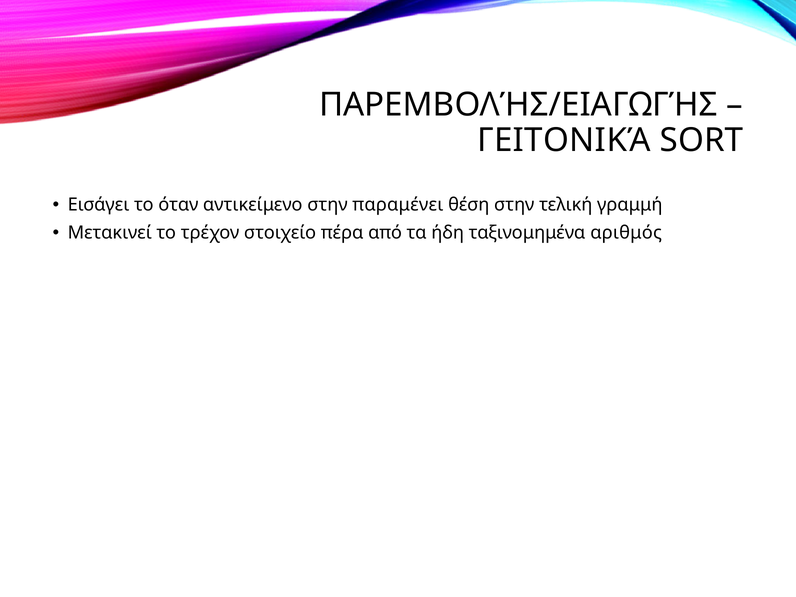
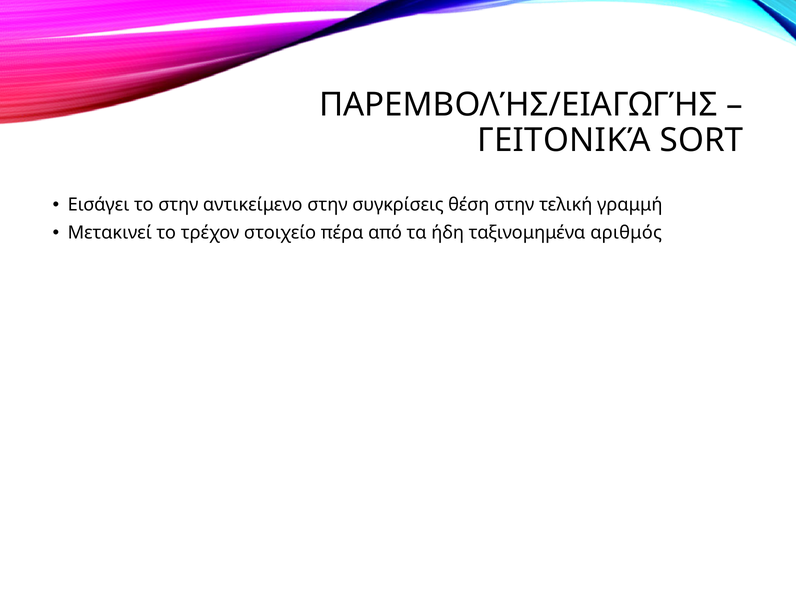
το όταν: όταν -> στην (178, 205)
παραμένει: παραμένει -> συγκρίσεις (398, 205)
